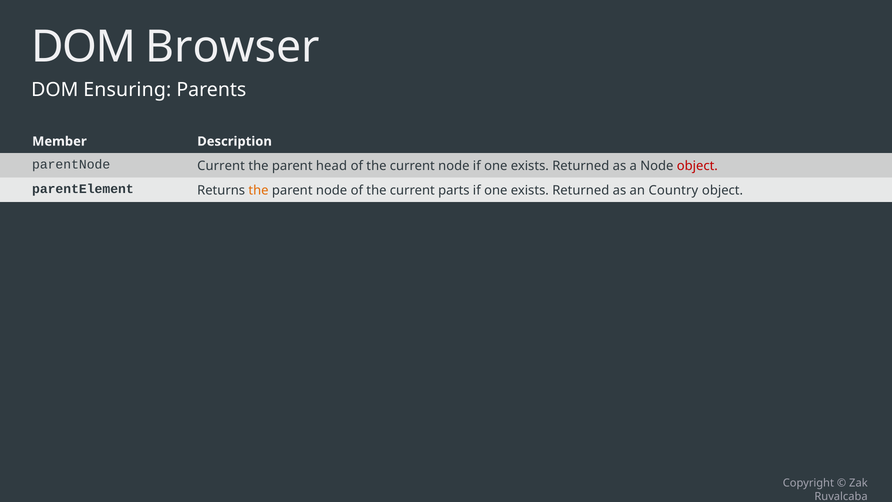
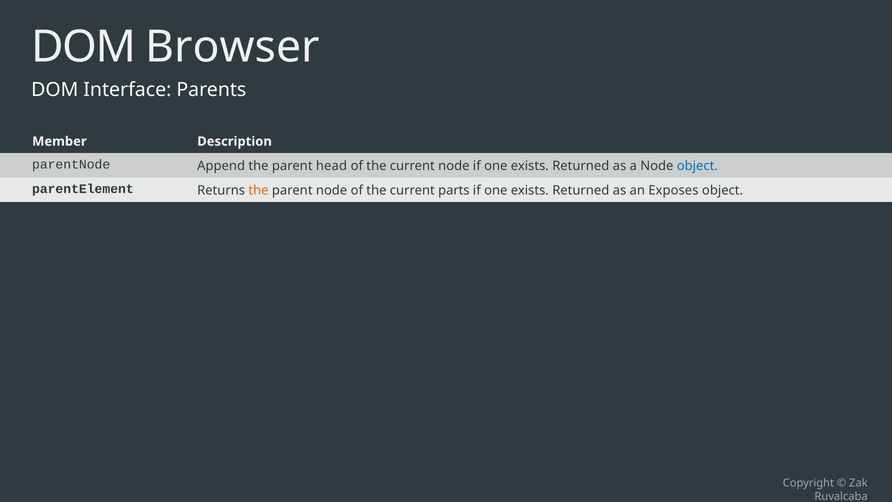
Ensuring: Ensuring -> Interface (127, 90)
parentNode Current: Current -> Append (221, 166)
object colour: red -> blue (697, 166)
Country: Country -> Exposes (673, 190)
